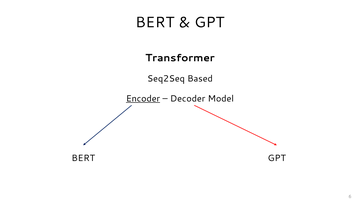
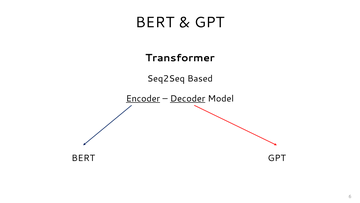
Decoder underline: none -> present (188, 98)
